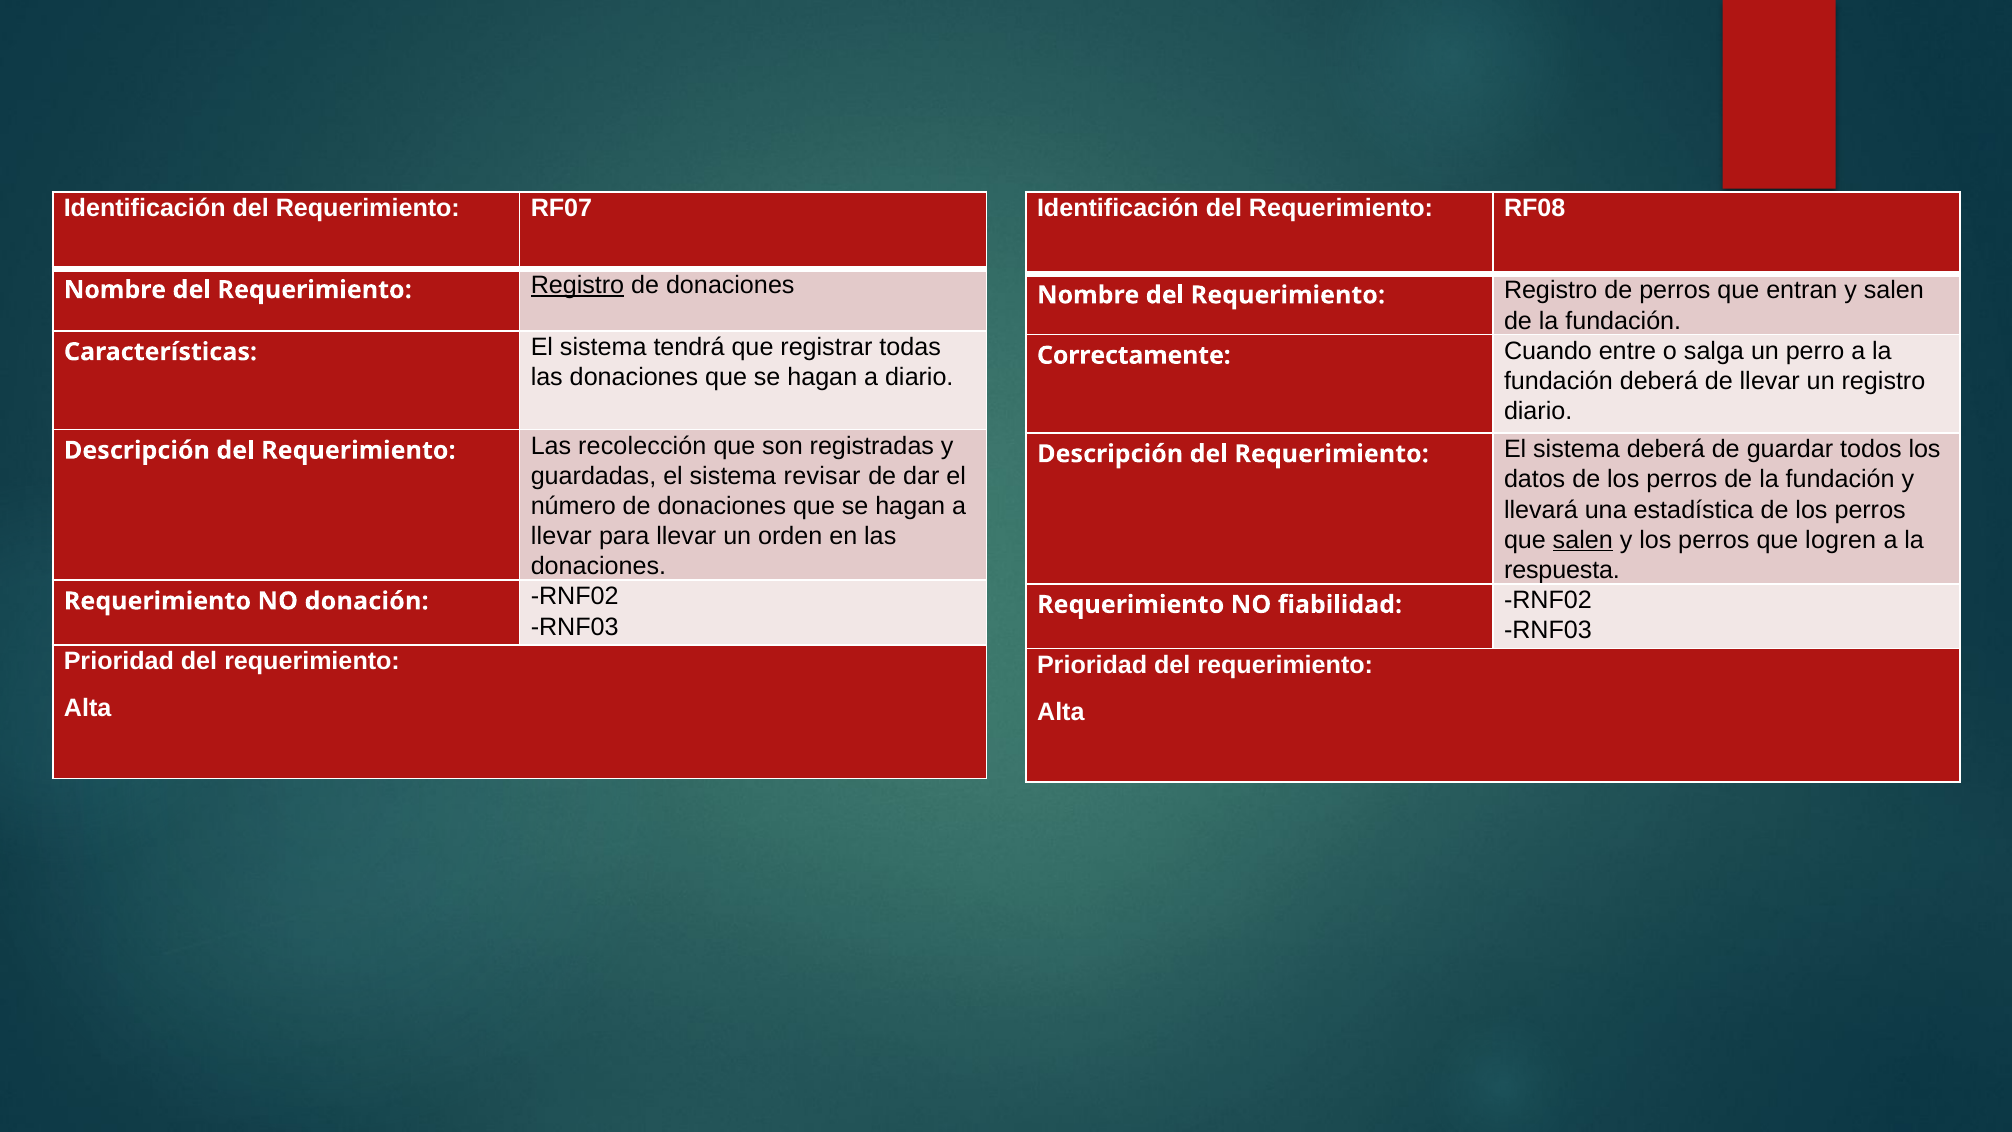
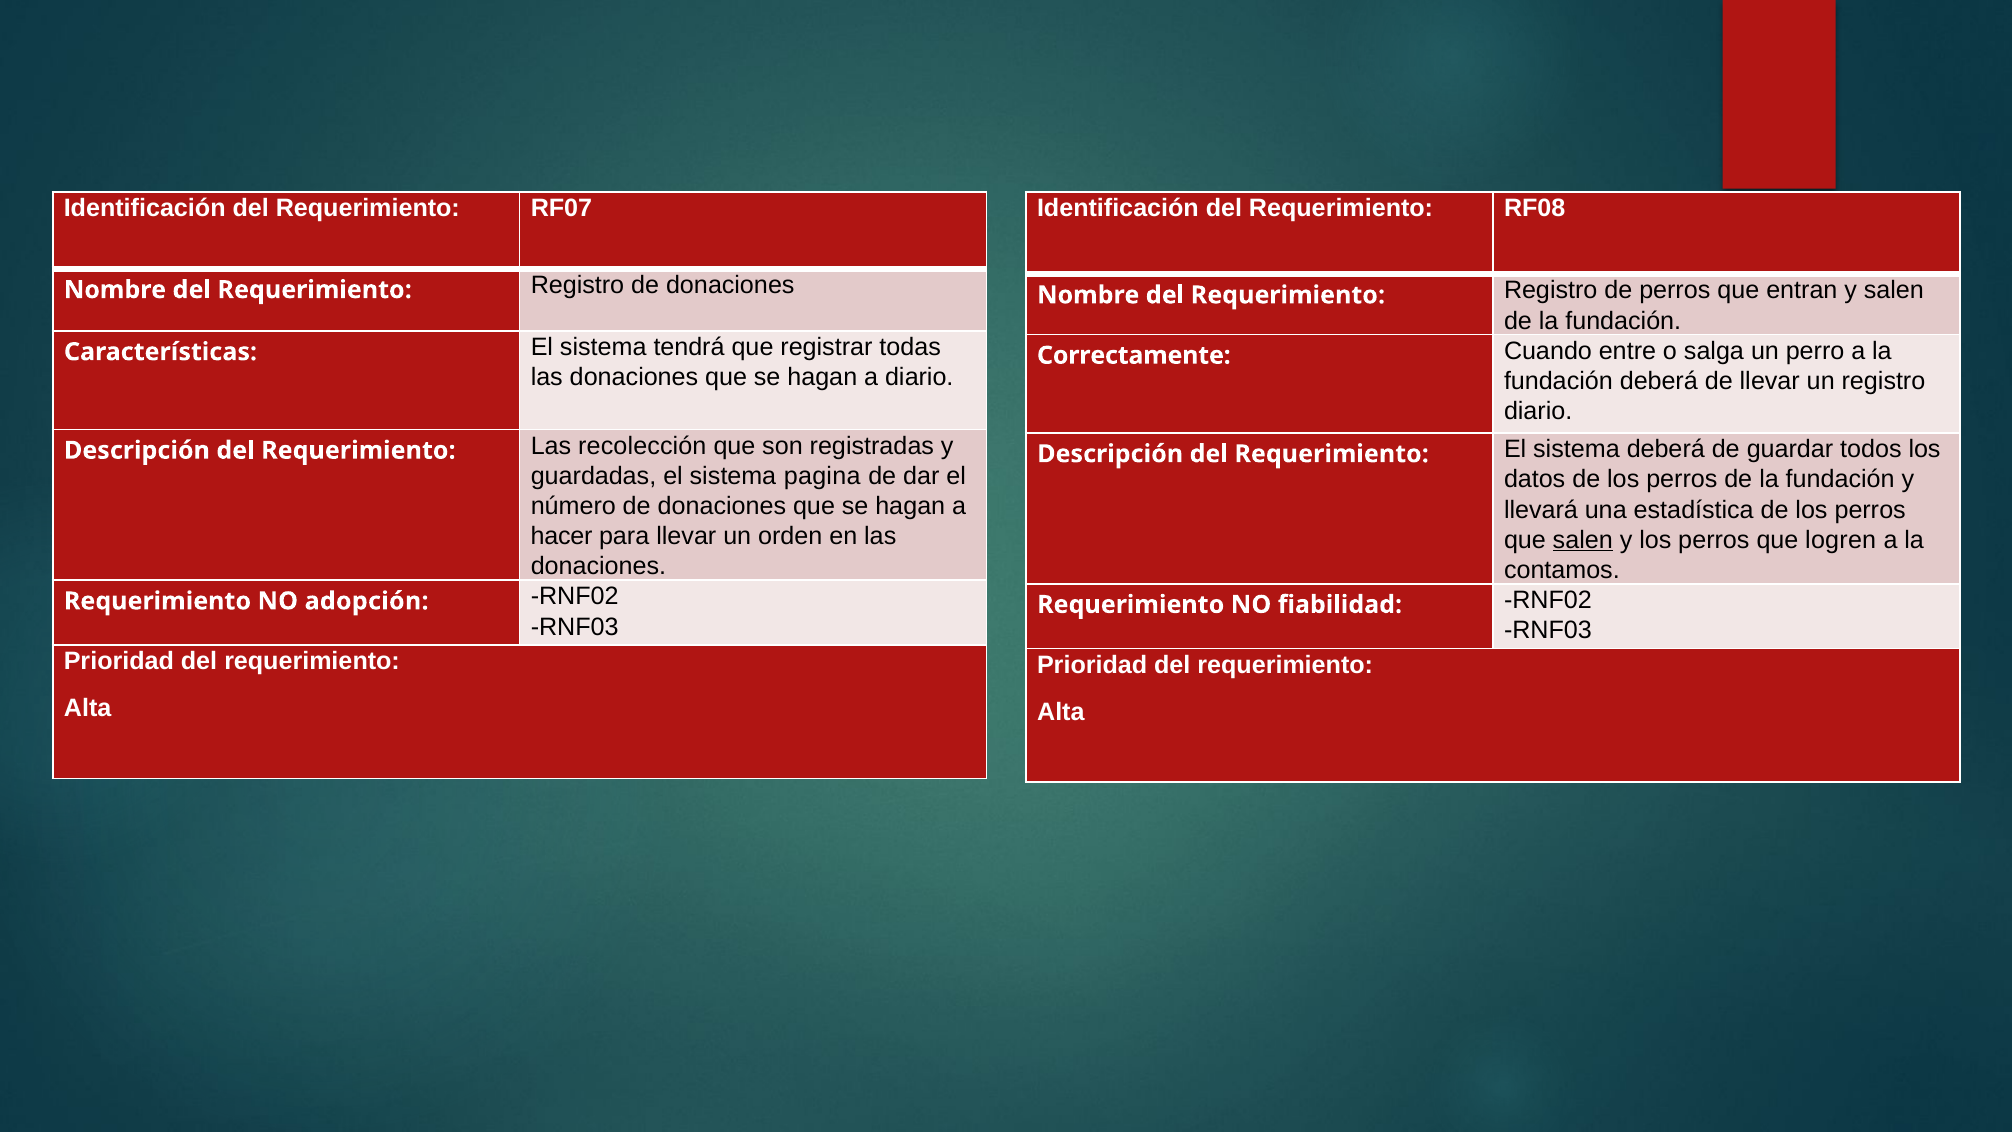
Registro underline: present -> none (577, 285)
revisar: revisar -> pagina (822, 476)
llevar: llevar -> hacer (562, 536)
respuesta: respuesta -> contamos (1562, 570)
donación: donación -> adopción (367, 601)
